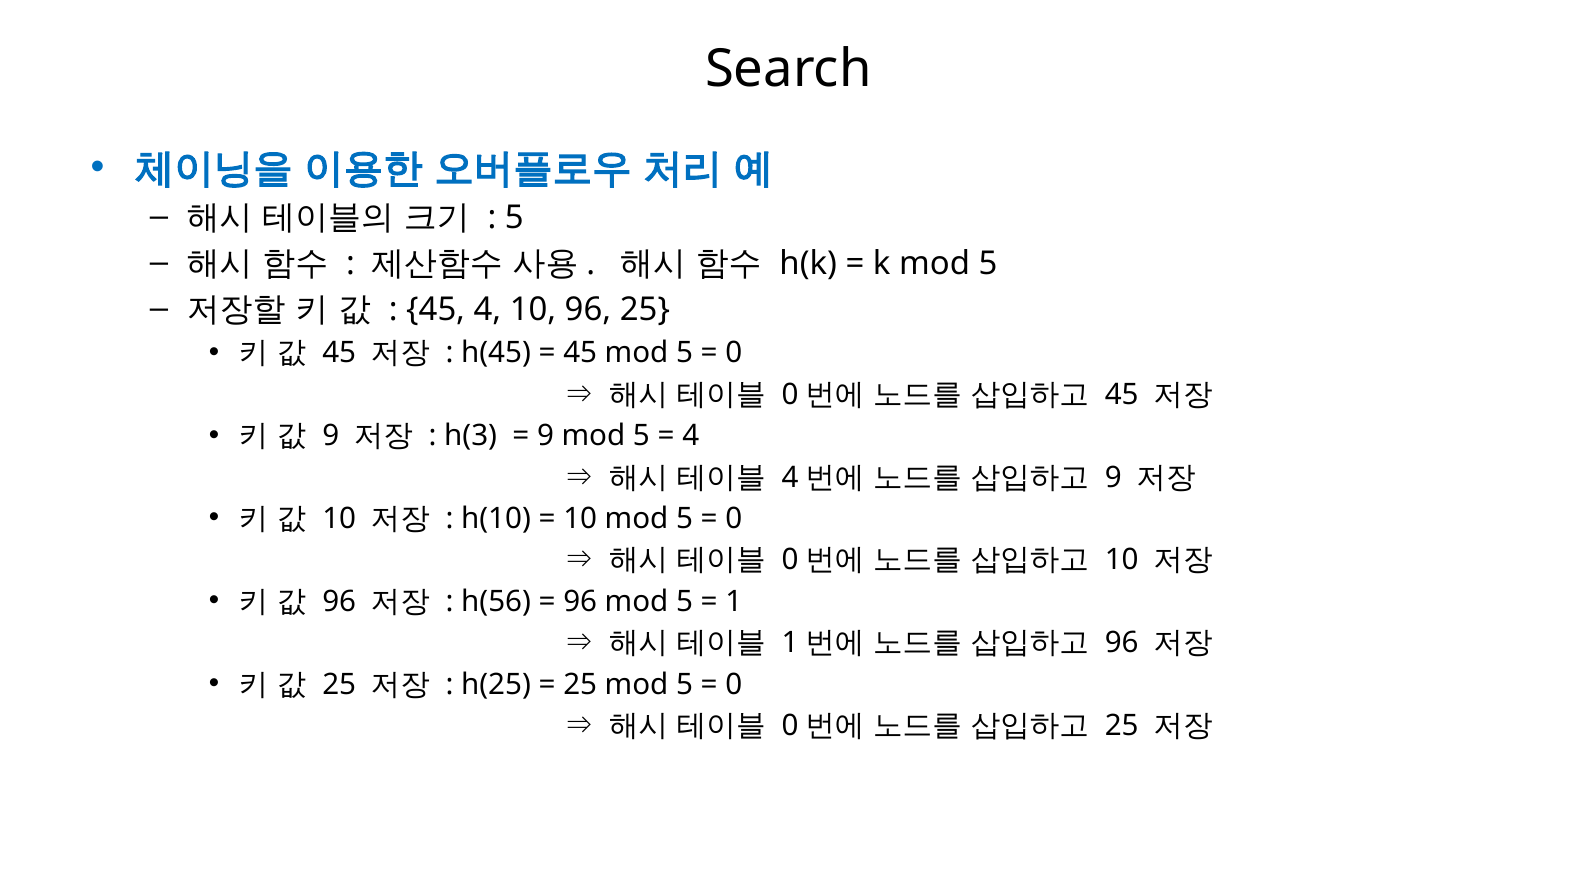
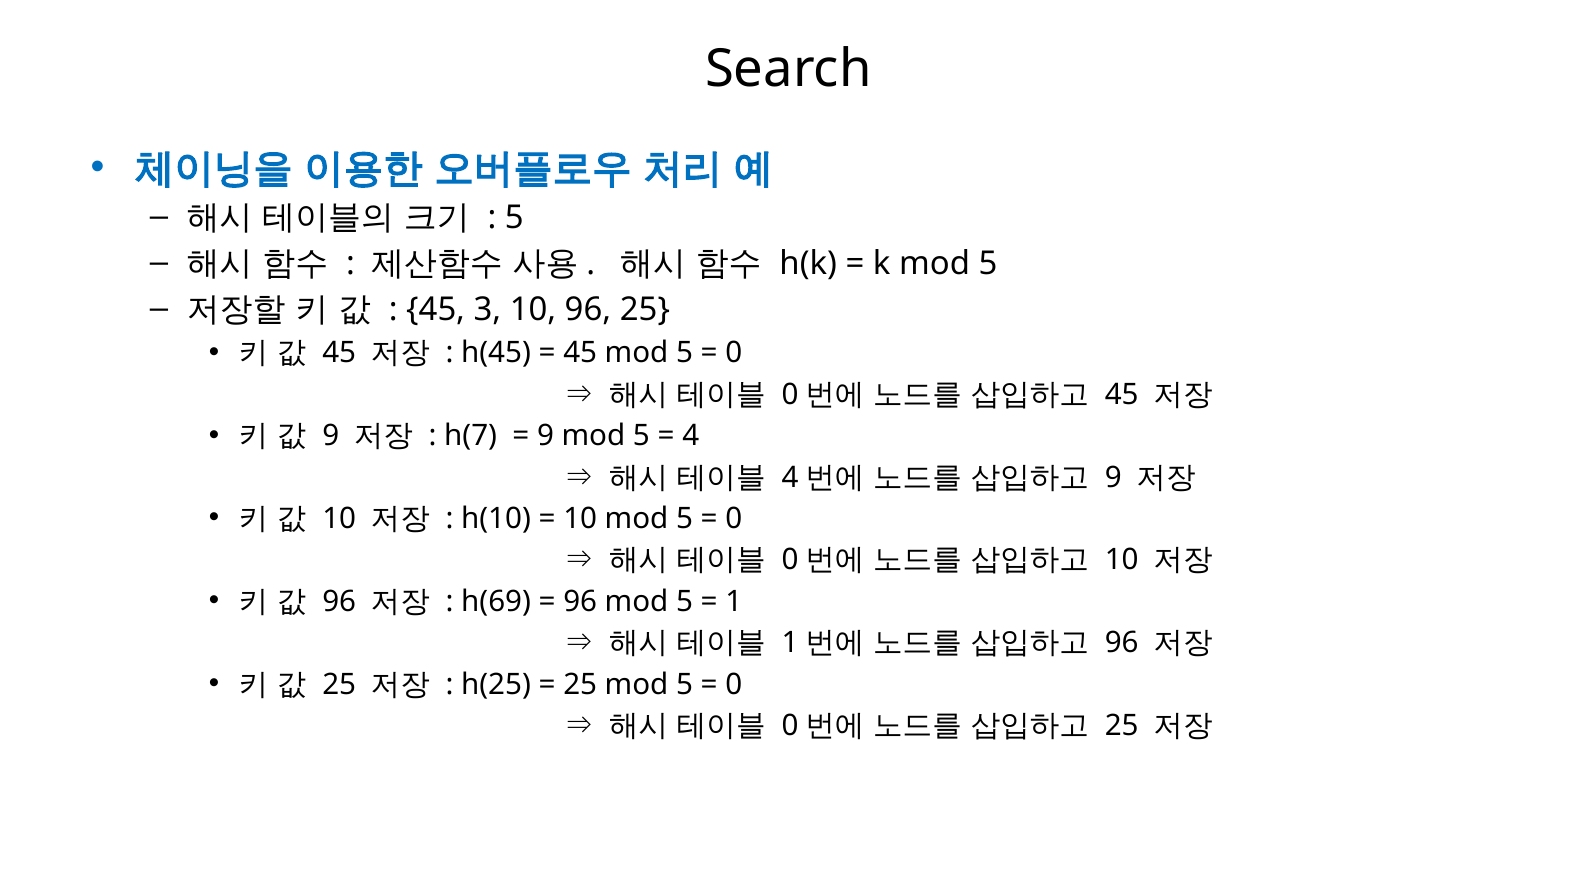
45 4: 4 -> 3 (487, 310)
h(3: h(3 -> h(7 (471, 436)
h(56: h(56 -> h(69 (496, 601)
